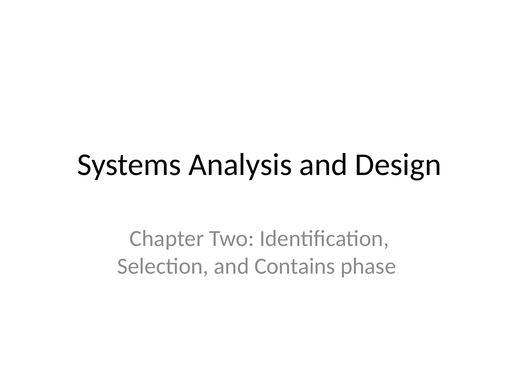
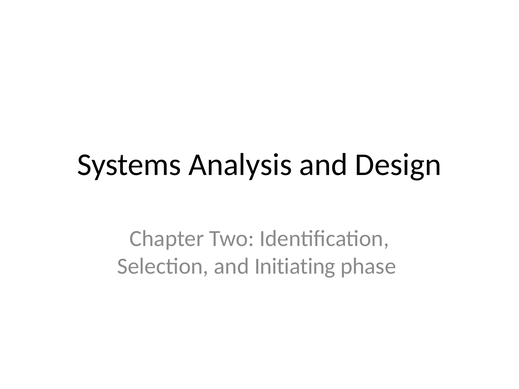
Contains: Contains -> Initiating (295, 266)
